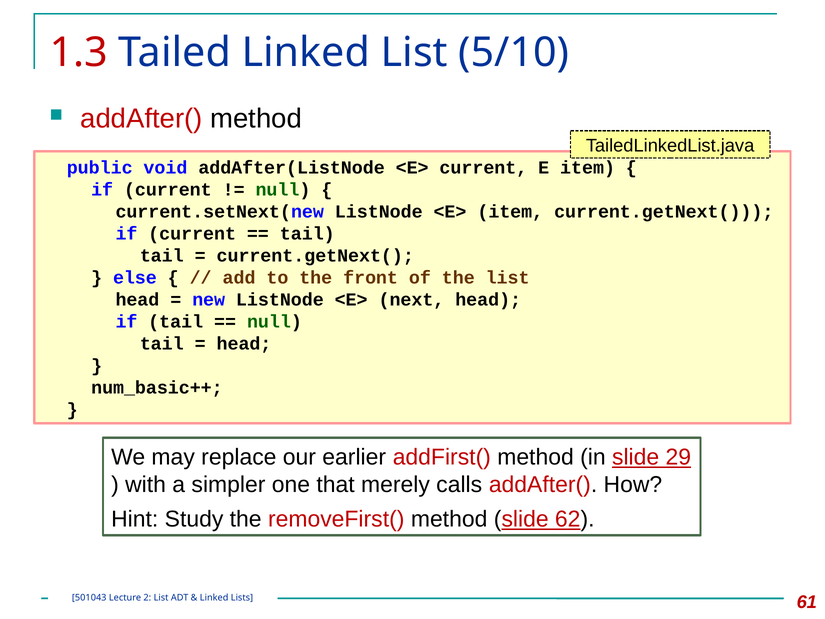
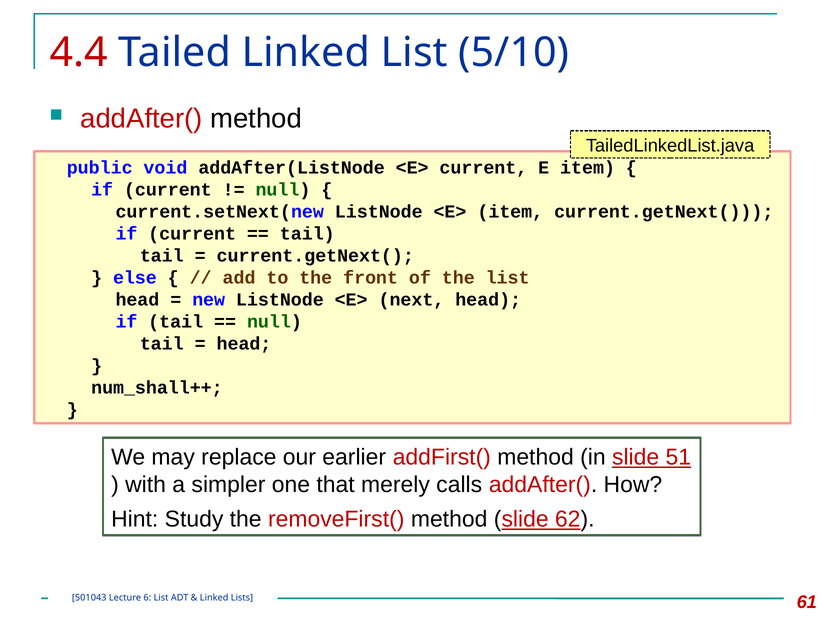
1.3: 1.3 -> 4.4 (79, 52)
num_basic++: num_basic++ -> num_shall++ (157, 387)
29: 29 -> 51 (678, 457)
2: 2 -> 6 (147, 597)
